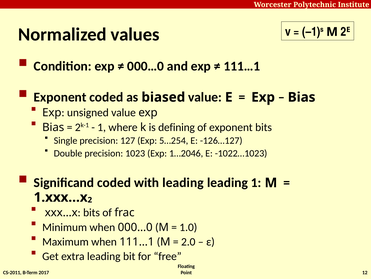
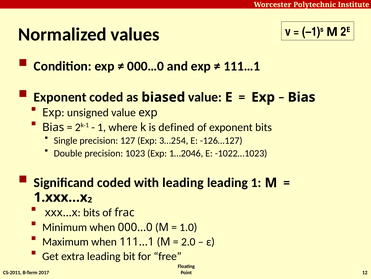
defining: defining -> defined (176, 127)
5…254: 5…254 -> 3…254 (174, 140)
